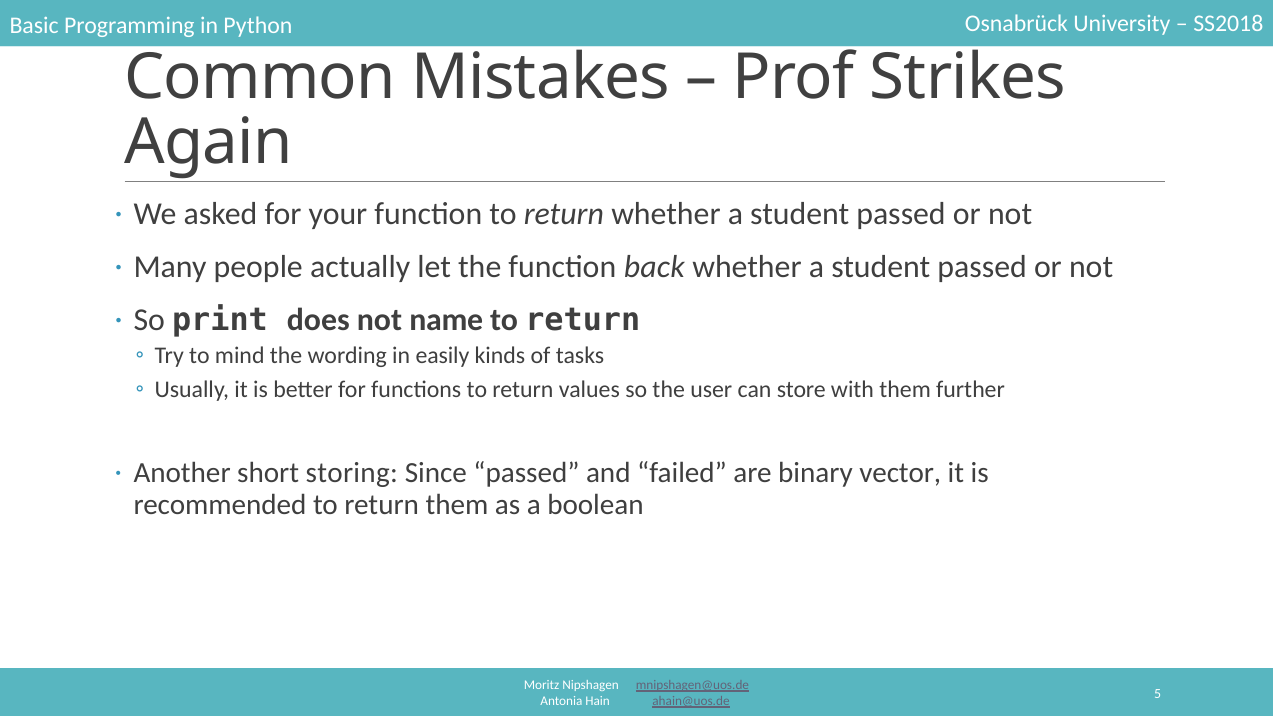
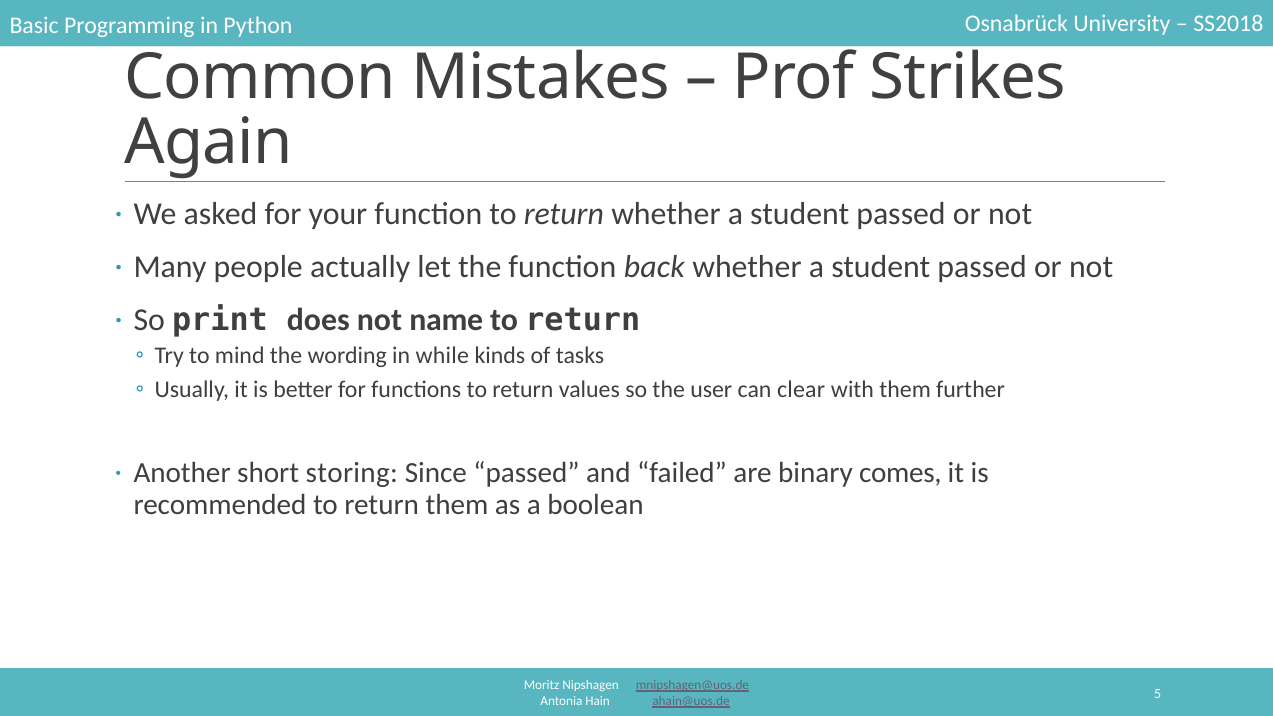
easily: easily -> while (442, 356)
store: store -> clear (801, 390)
vector: vector -> comes (900, 473)
